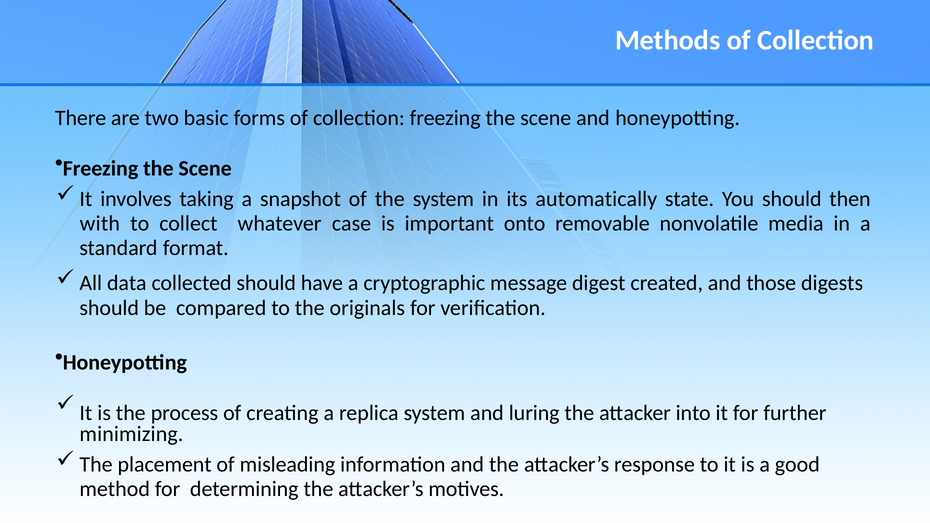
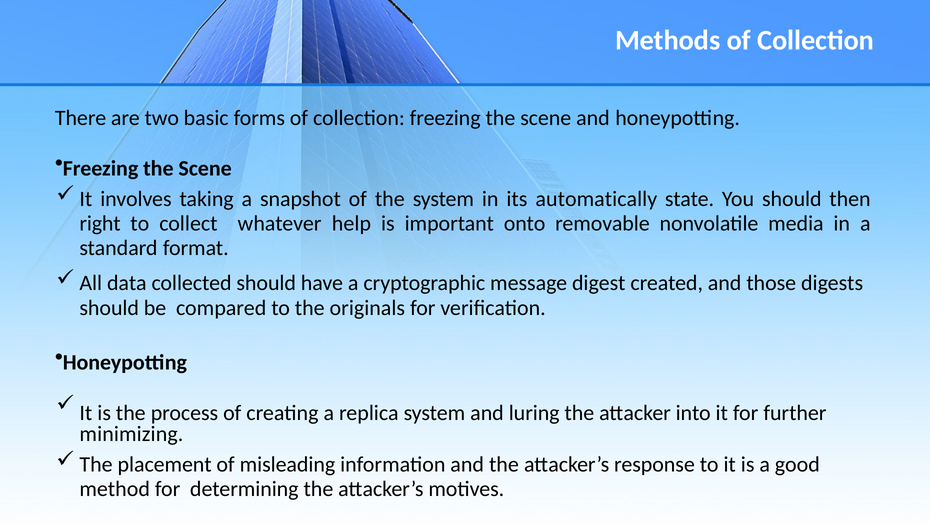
with: with -> right (100, 224)
case: case -> help (351, 224)
